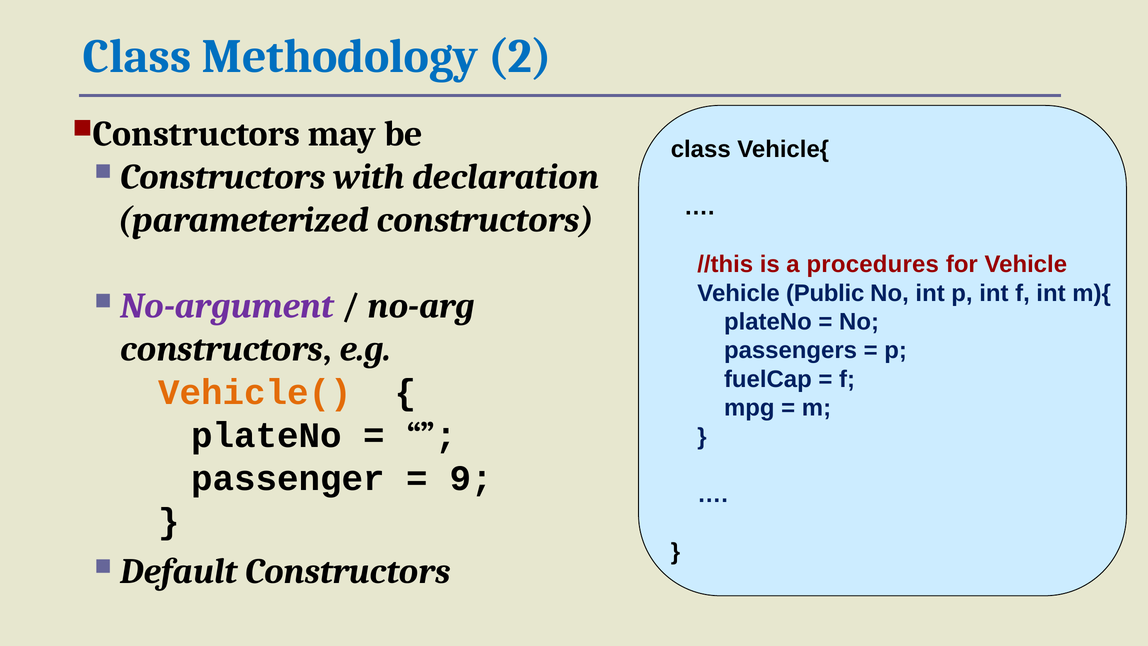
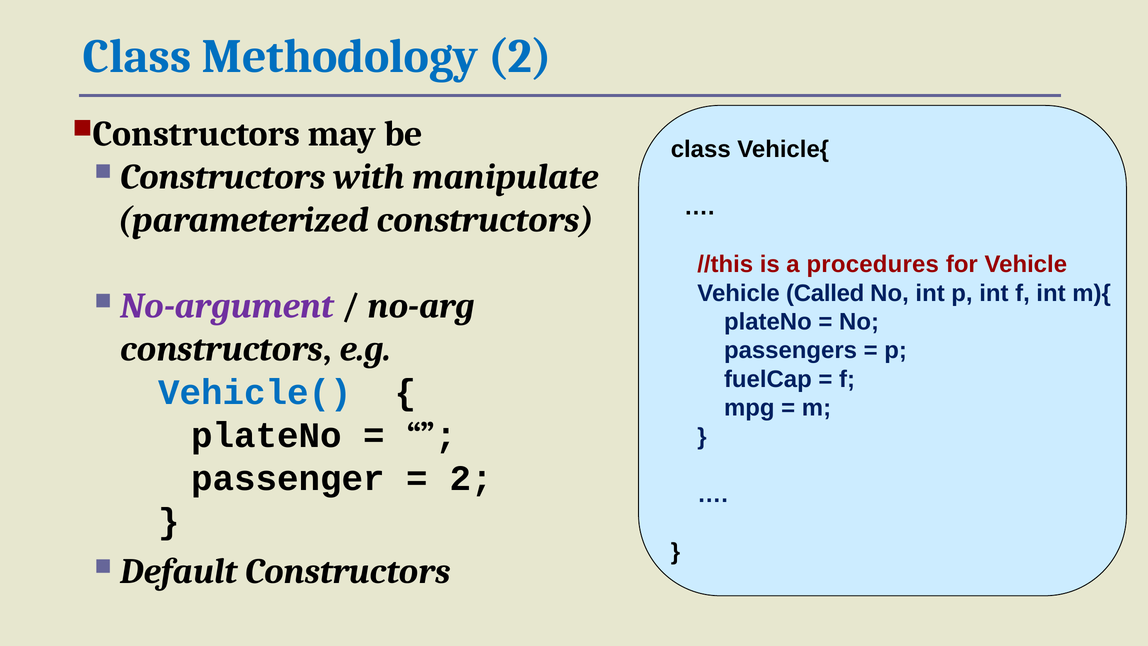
declaration: declaration -> manipulate (506, 177)
Public: Public -> Called (825, 293)
Vehicle( colour: orange -> blue (255, 392)
9: 9 -> 2 (471, 478)
